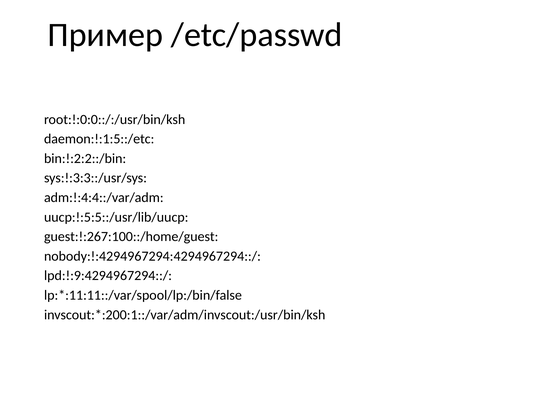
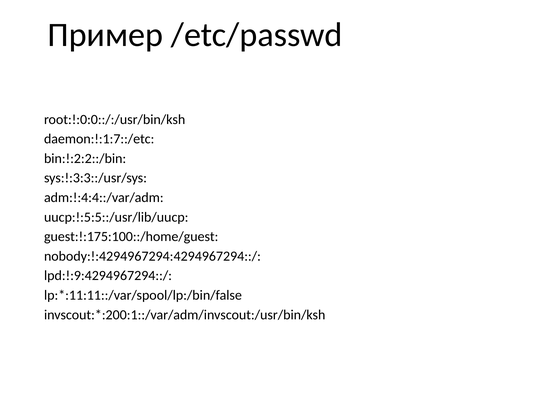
daemon:!:1:5::/etc: daemon:!:1:5::/etc -> daemon:!:1:7::/etc (99, 139)
guest:!:267:100::/home/guest: guest:!:267:100::/home/guest -> guest:!:175:100::/home/guest (131, 236)
